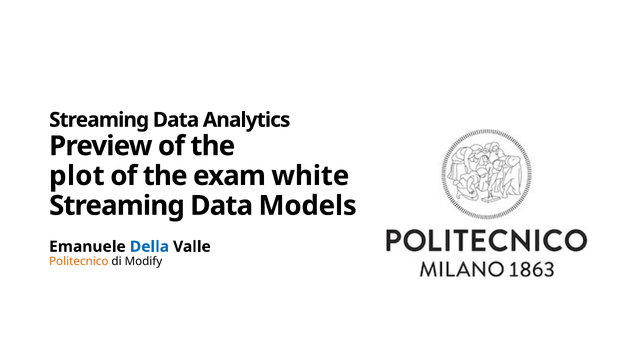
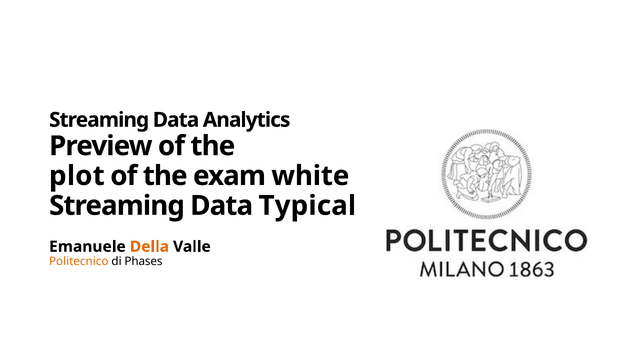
Models: Models -> Typical (307, 206)
Della colour: blue -> orange (149, 247)
Modify: Modify -> Phases (143, 262)
